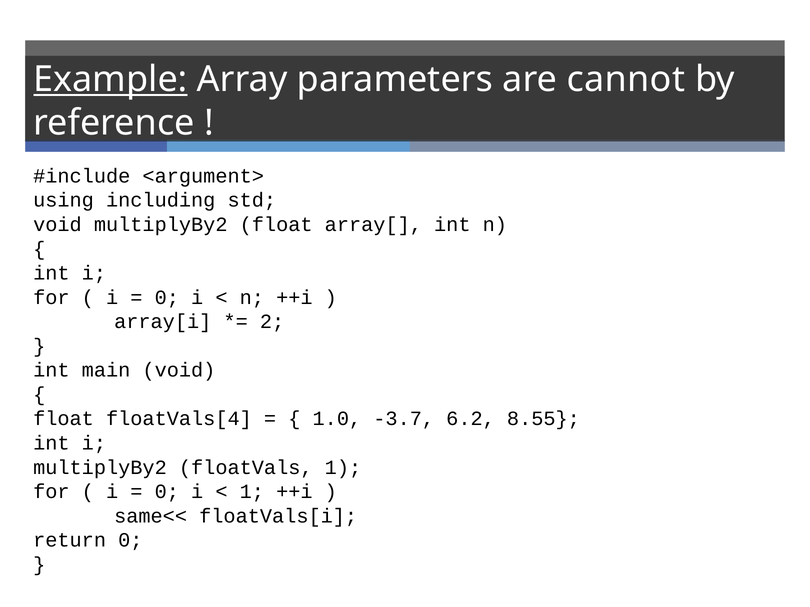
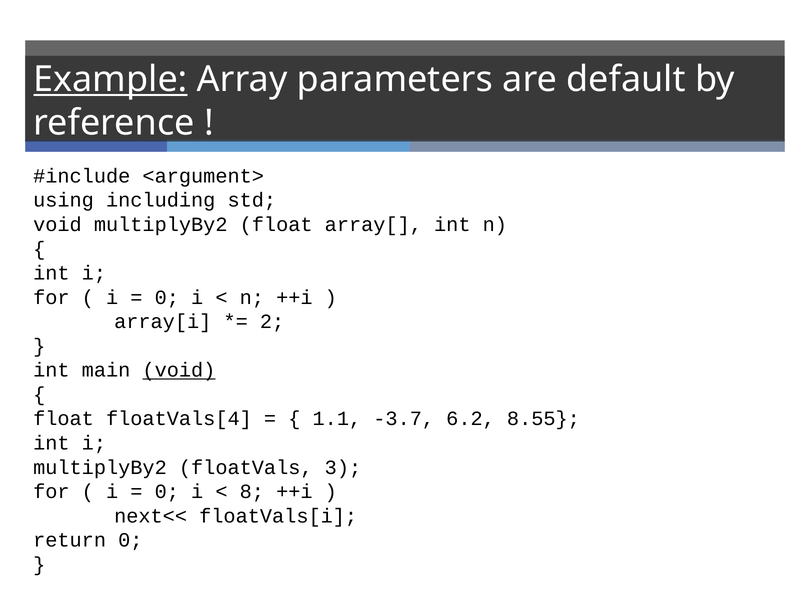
cannot: cannot -> default (626, 80)
void underline: none -> present (179, 371)
1.0: 1.0 -> 1.1 (337, 419)
floatVals 1: 1 -> 3 (343, 468)
1: 1 -> 8 (252, 492)
same<<: same<< -> next<< (151, 516)
